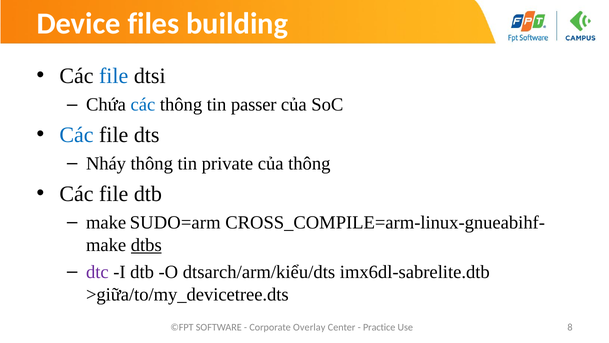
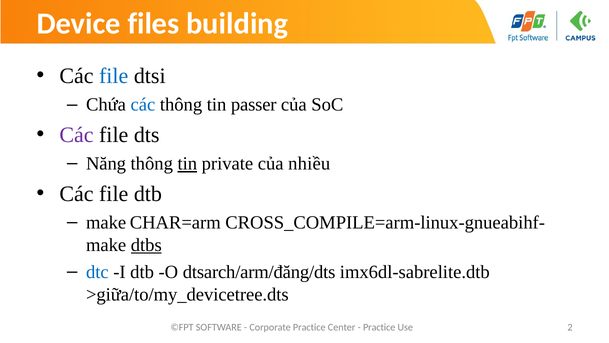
Các colour: blue -> purple (76, 135)
Nháy: Nháy -> Năng (106, 163)
tin underline: none -> present (187, 163)
của thông: thông -> nhiều (309, 163)
SUDO=arm: SUDO=arm -> CHAR=arm (175, 222)
dtc colour: purple -> blue (97, 272)
dtsarch/arm/kiểu/dts: dtsarch/arm/kiểu/dts -> dtsarch/arm/đăng/dts (259, 272)
Corporate Overlay: Overlay -> Practice (309, 327)
8: 8 -> 2 (570, 327)
